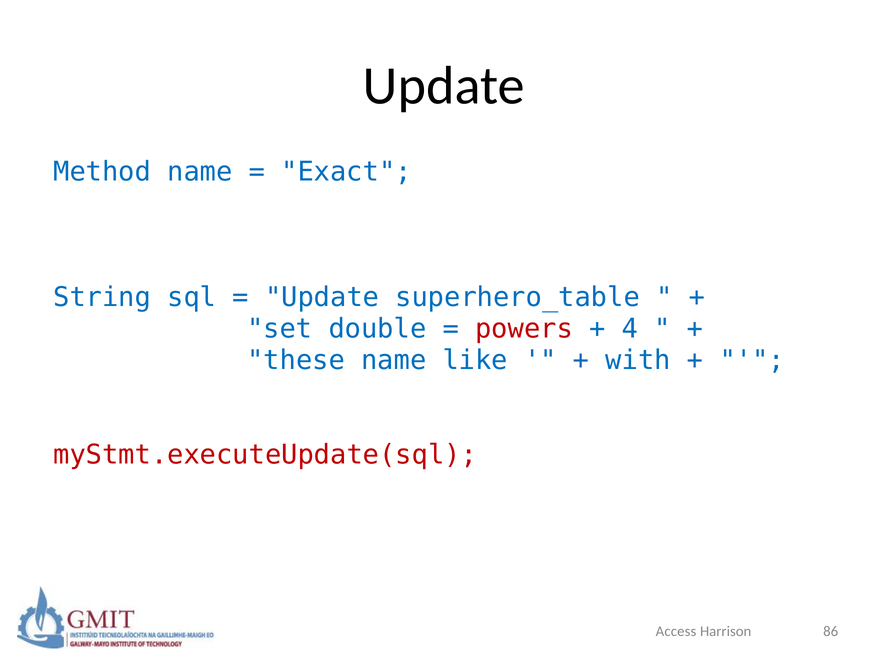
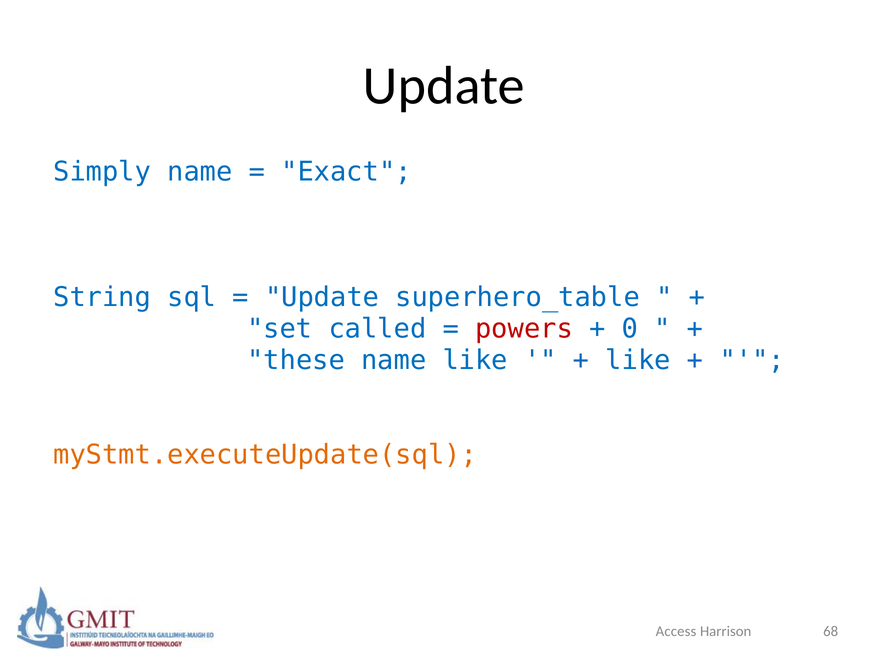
Method: Method -> Simply (102, 172)
double: double -> called (377, 329)
4: 4 -> 0 (630, 329)
with: with -> like (638, 360)
myStmt.executeUpdate(sql colour: red -> orange (265, 455)
86: 86 -> 68 (831, 631)
